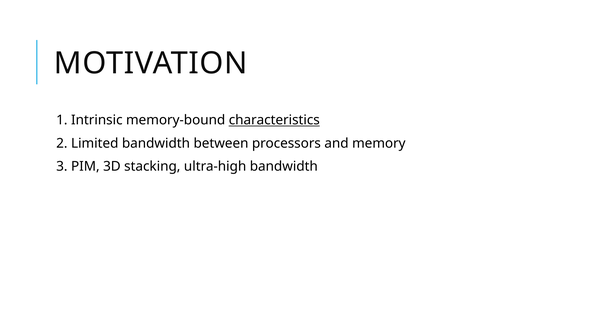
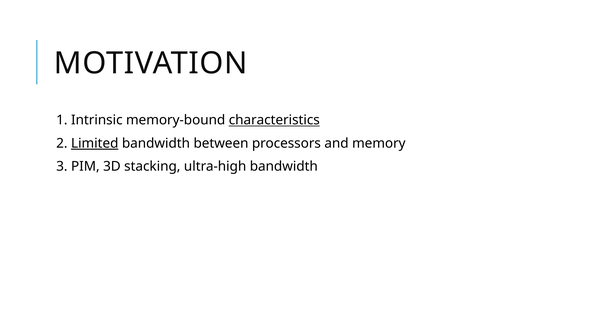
Limited underline: none -> present (95, 143)
